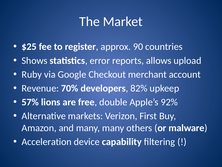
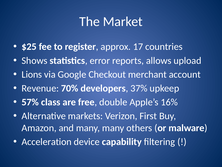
90: 90 -> 17 (138, 47)
Ruby: Ruby -> Lions (32, 74)
82%: 82% -> 37% (139, 88)
lions: lions -> class (51, 102)
92%: 92% -> 16% (169, 102)
